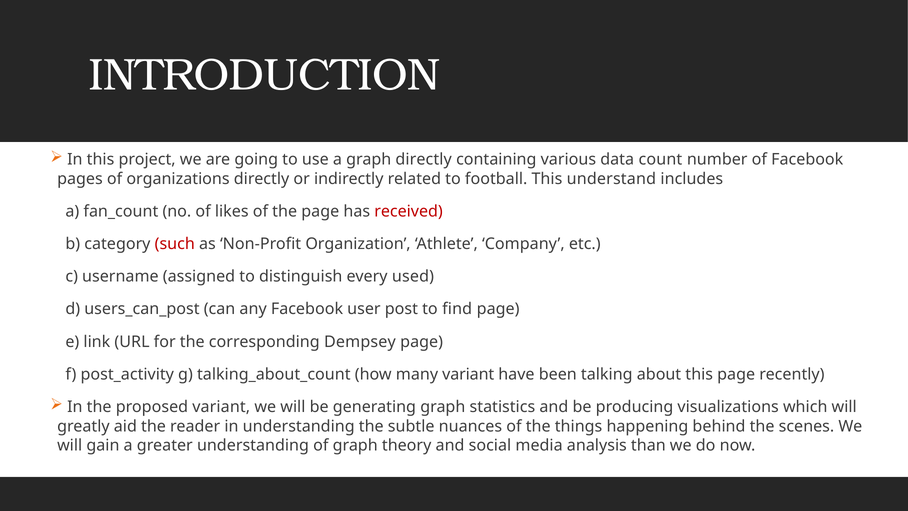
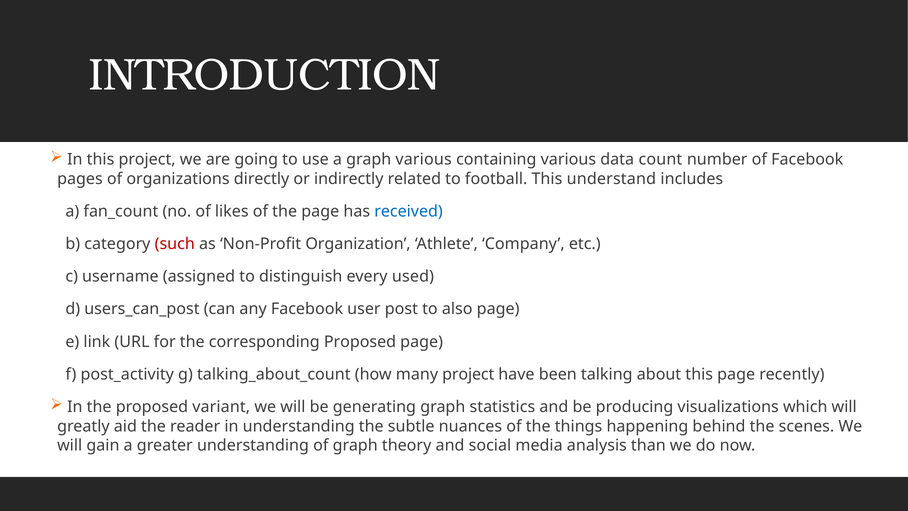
graph directly: directly -> various (424, 159)
received colour: red -> blue (409, 211)
find: find -> also (457, 309)
corresponding Dempsey: Dempsey -> Proposed (360, 342)
many variant: variant -> project (468, 374)
